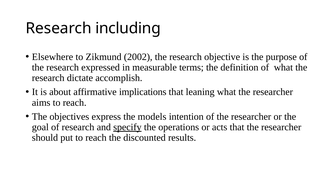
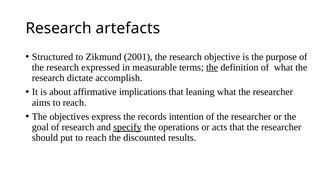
including: including -> artefacts (128, 28)
Elsewhere: Elsewhere -> Structured (53, 57)
2002: 2002 -> 2001 (138, 57)
the underline: none -> present (212, 67)
models: models -> records (152, 117)
